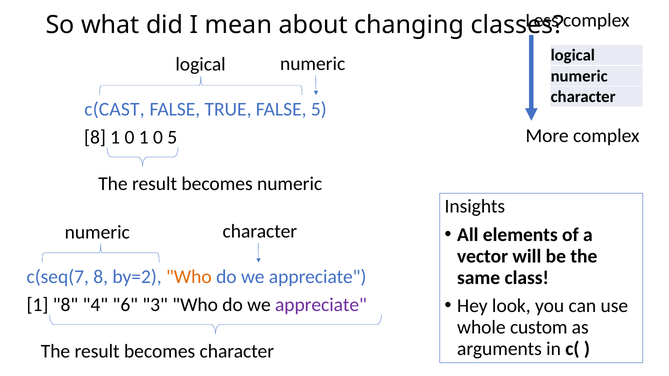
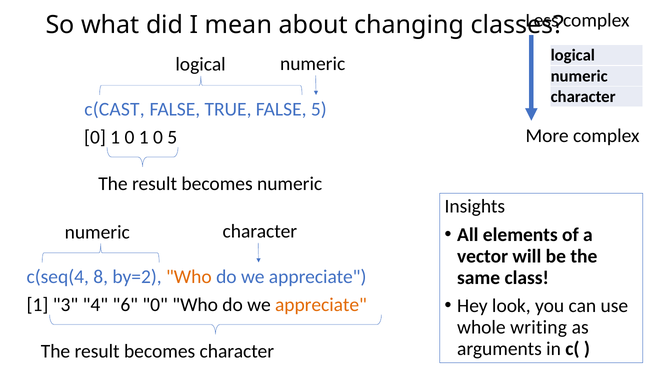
8: 8 -> 0 (95, 138)
c(seq(7: c(seq(7 -> c(seq(4 (58, 277)
1 8: 8 -> 3 (66, 305)
6 3: 3 -> 0 (155, 305)
appreciate colour: purple -> orange (321, 305)
custom: custom -> writing (539, 328)
